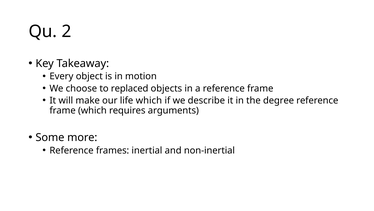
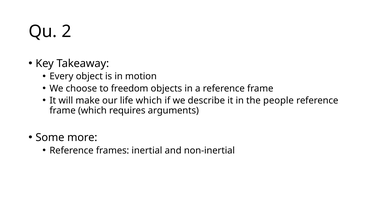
replaced: replaced -> freedom (130, 88)
degree: degree -> people (278, 100)
